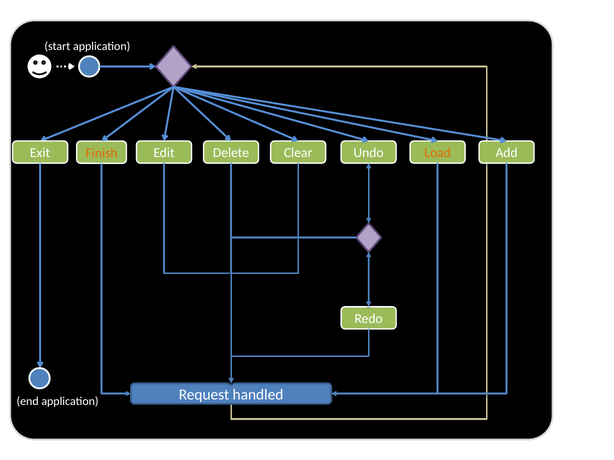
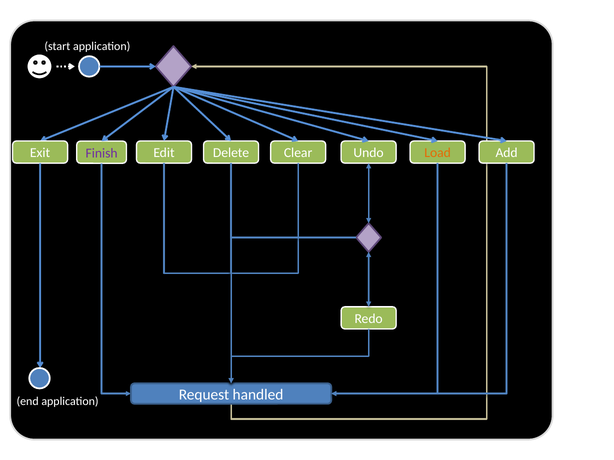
Finish colour: orange -> purple (102, 153)
